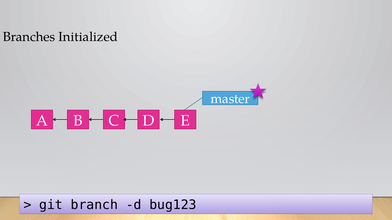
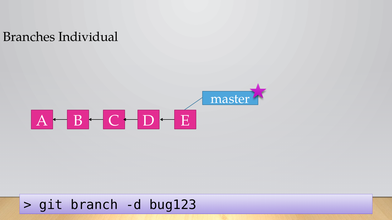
Initialized: Initialized -> Individual (88, 37)
